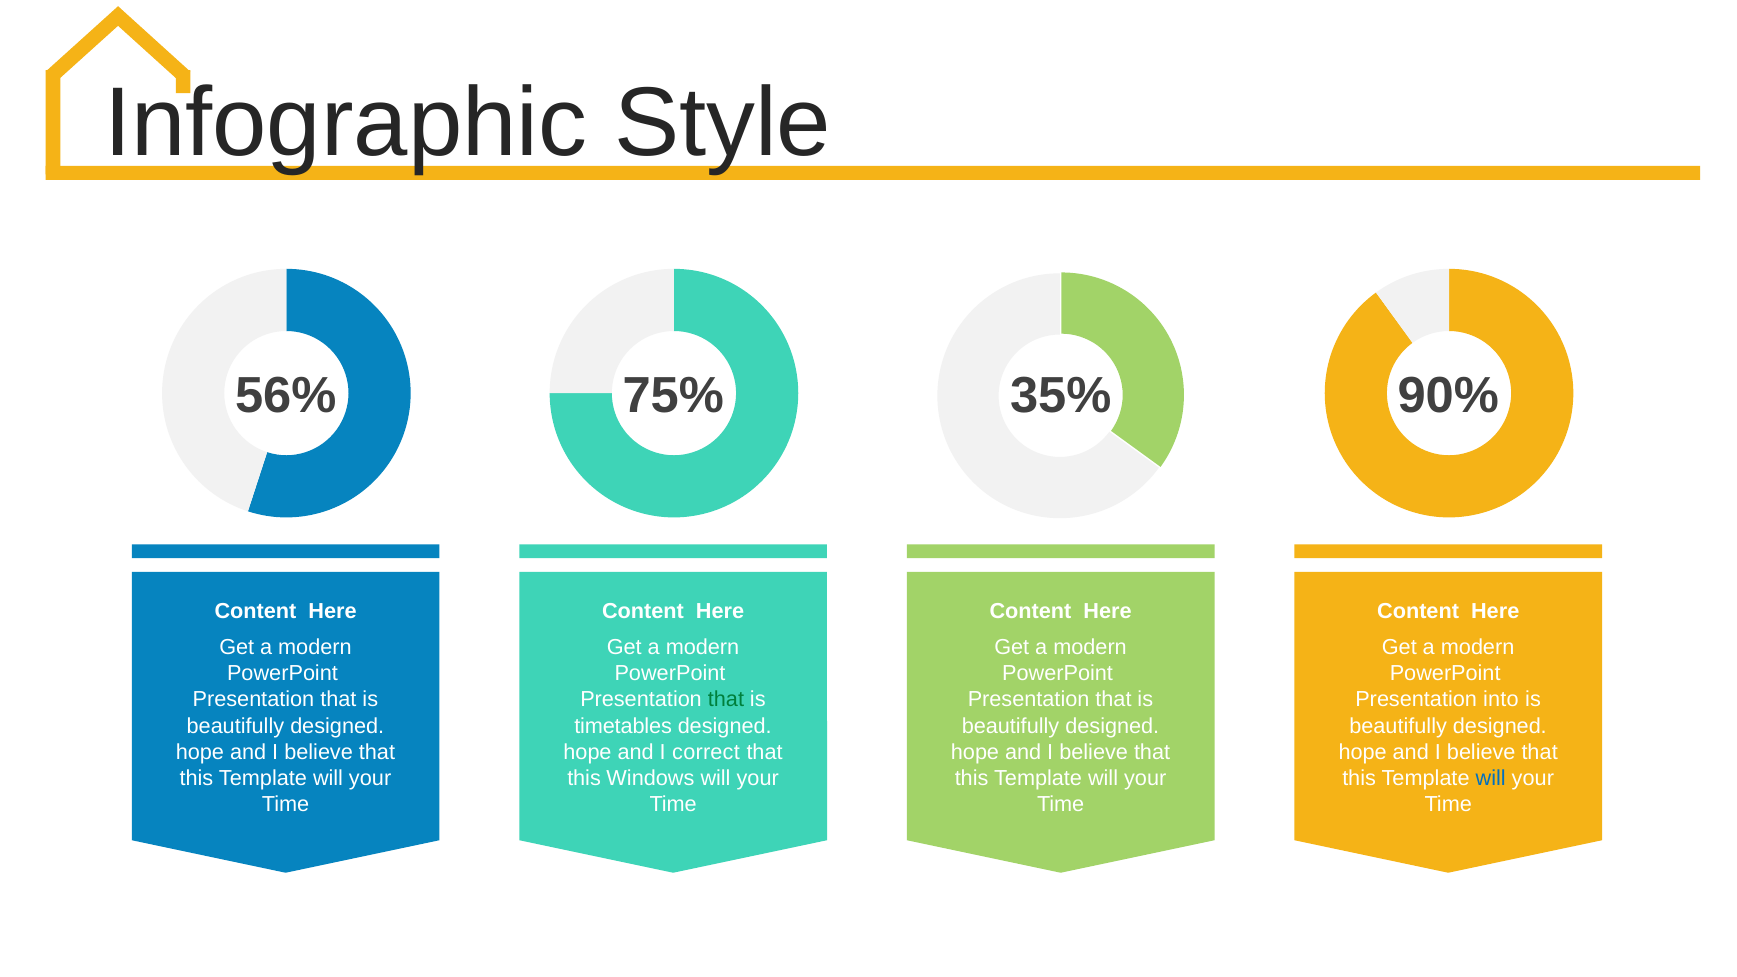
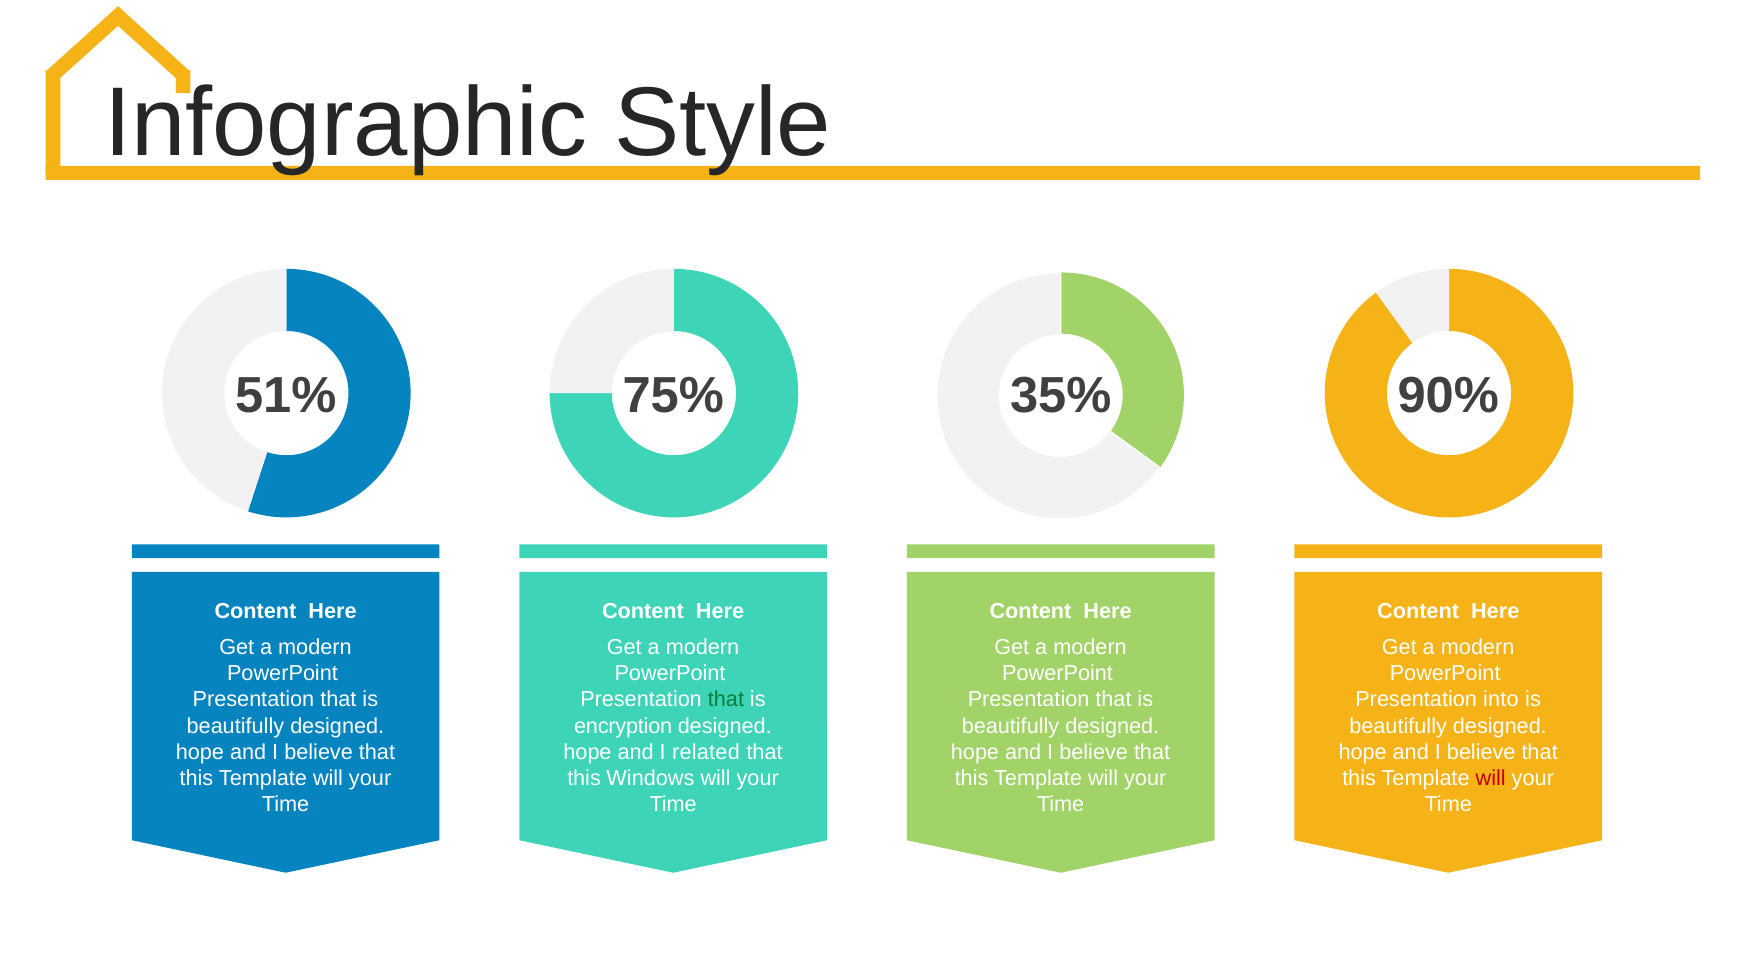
56%: 56% -> 51% (286, 396)
timetables: timetables -> encryption (623, 726)
correct: correct -> related (706, 752)
will colour: blue -> red (1491, 778)
